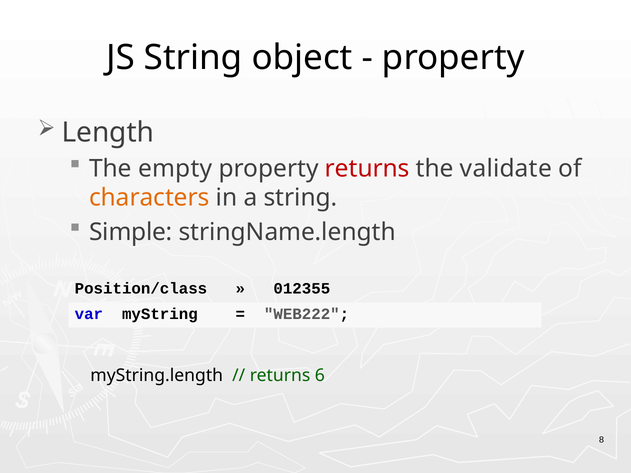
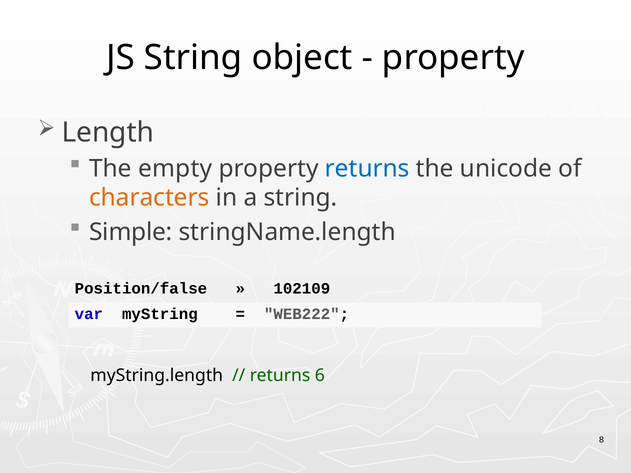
returns colour: red -> blue (367, 169)
validate: validate -> unicode (506, 169)
Position/class: Position/class -> Position/false (141, 289)
012355: 012355 -> 102109 (302, 289)
